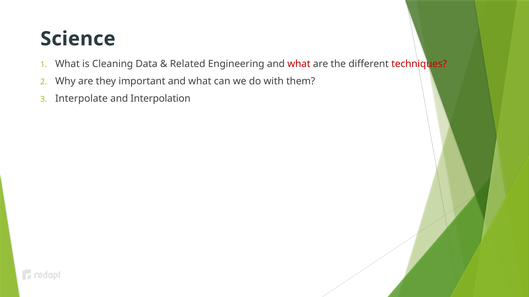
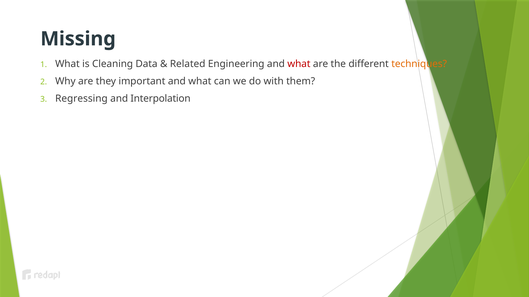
Science: Science -> Missing (78, 39)
techniques colour: red -> orange (419, 64)
Interpolate: Interpolate -> Regressing (81, 99)
